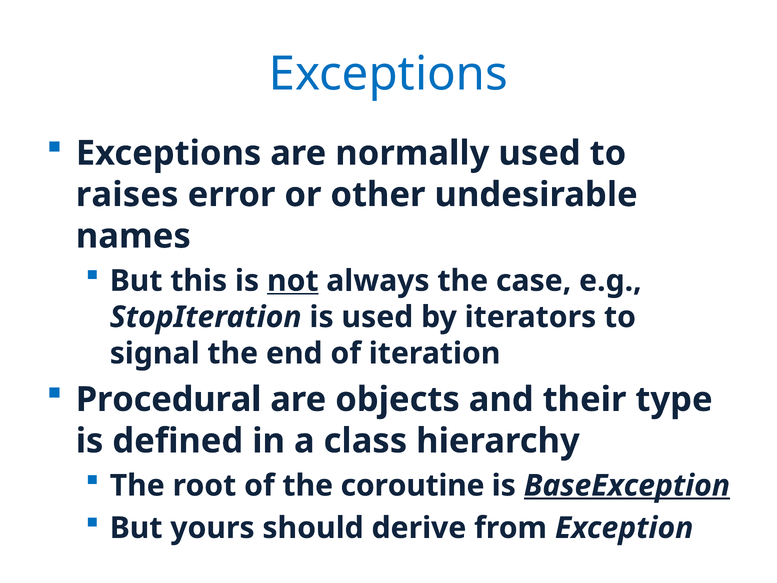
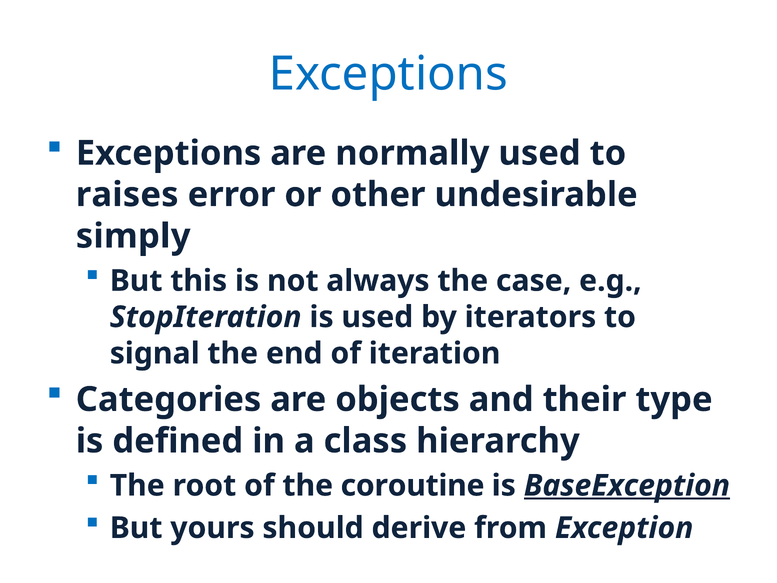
names: names -> simply (133, 236)
not underline: present -> none (293, 281)
Procedural: Procedural -> Categories (169, 399)
